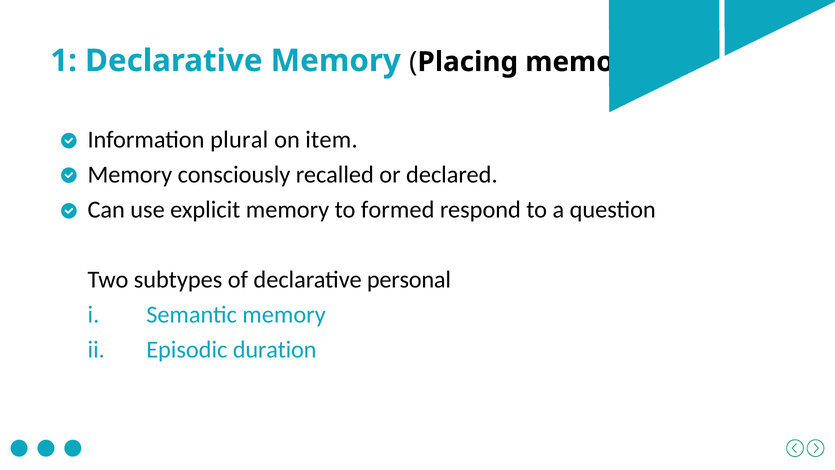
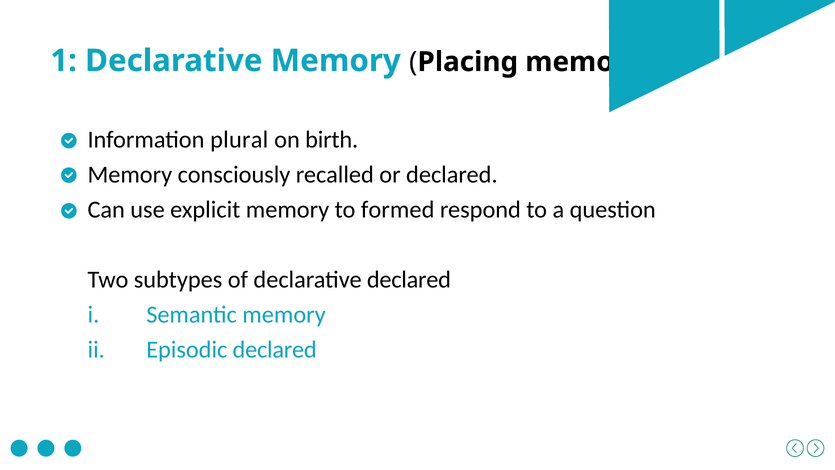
item: item -> birth (332, 140)
declarative personal: personal -> declared (409, 279)
Episodic duration: duration -> declared (275, 349)
